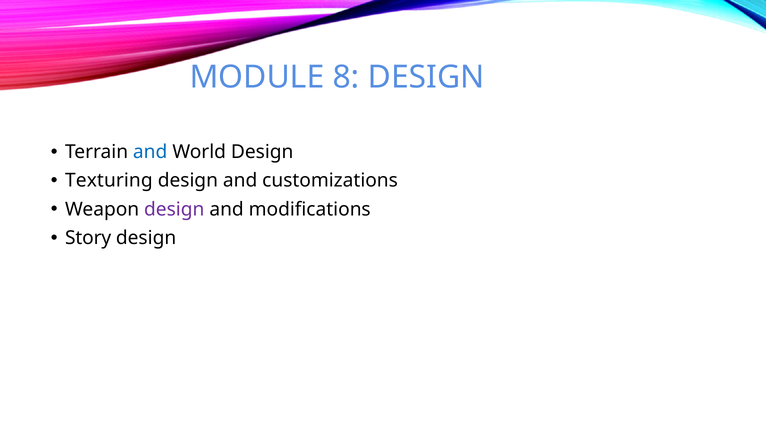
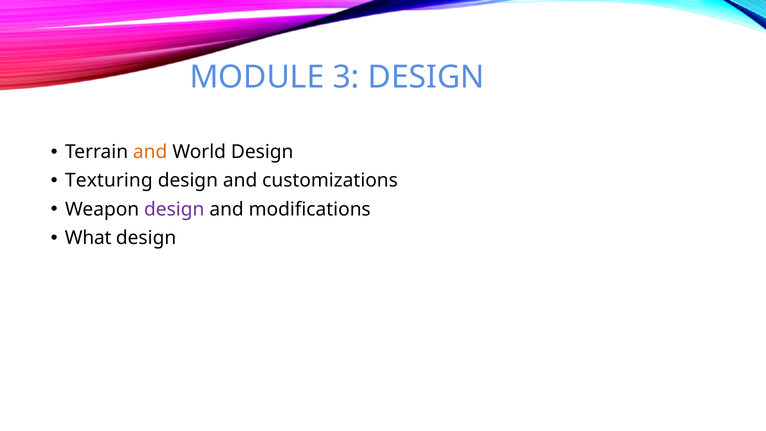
MODULE 8: 8 -> 3 (346, 77)
and colour: blue -> orange (150, 152)
Story: Story -> What (88, 238)
